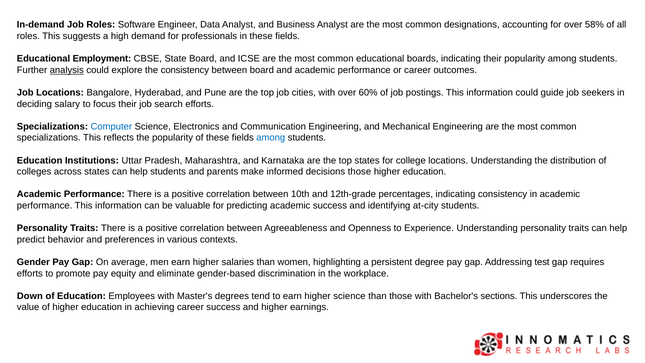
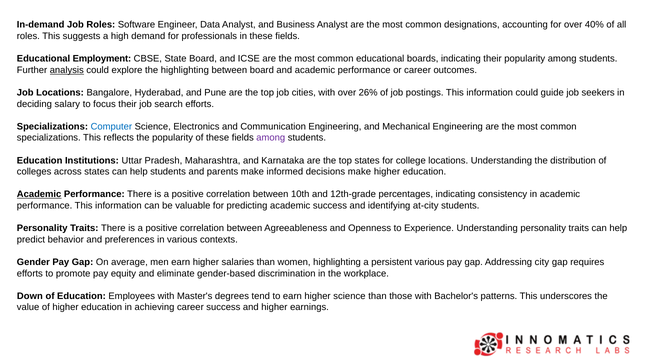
58%: 58% -> 40% (594, 25)
the consistency: consistency -> highlighting (185, 70)
60%: 60% -> 26% (368, 93)
among colour: blue -> purple (271, 138)
decisions those: those -> make (359, 172)
Academic underline: none -> present (39, 194)
persistent degree: degree -> various (429, 262)
test: test -> city (542, 262)
sections: sections -> patterns (499, 296)
